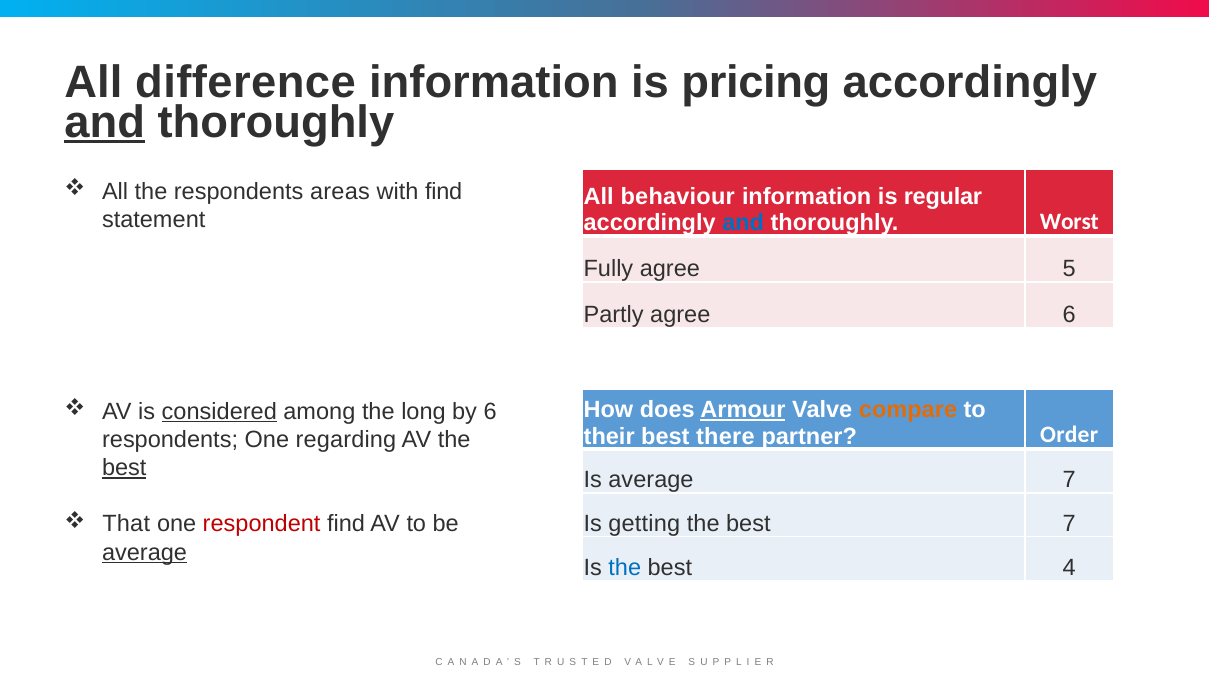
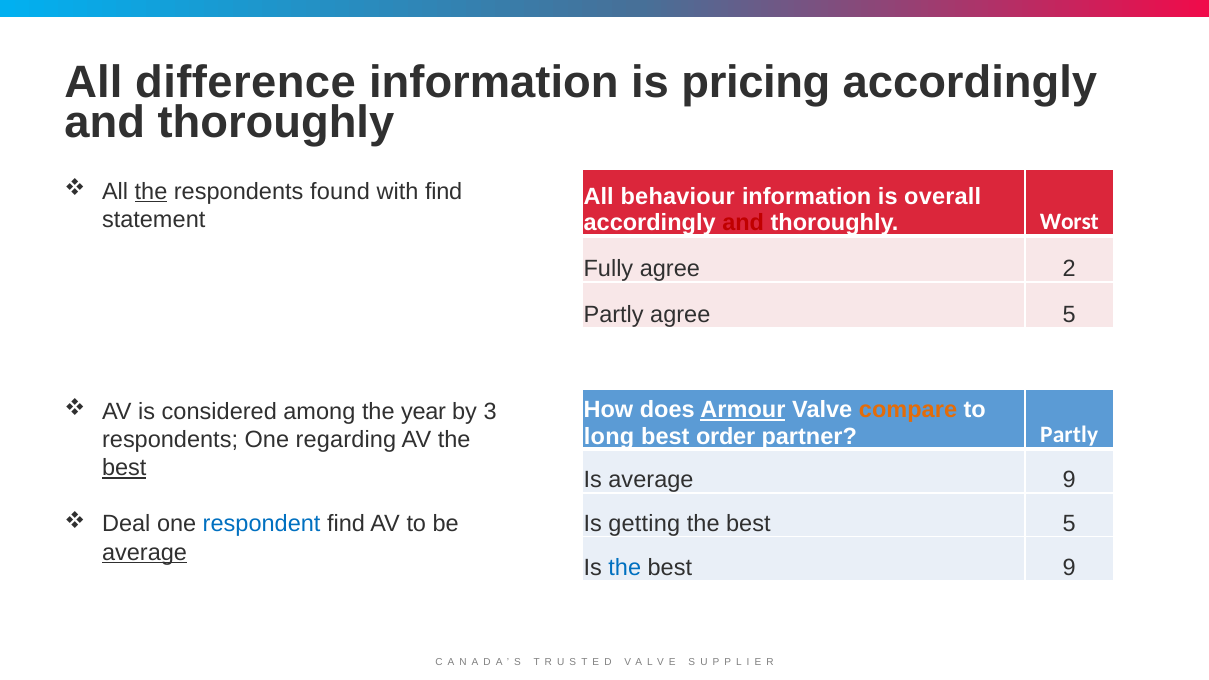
and underline: present -> none (105, 122)
the underline: none -> present (151, 191)
areas: areas -> found (340, 191)
regular: regular -> overall (943, 197)
and colour: blue -> red (743, 223)
5: 5 -> 2 (1069, 269)
agree 6: 6 -> 5 (1069, 315)
considered underline: present -> none (219, 411)
long: long -> year (424, 411)
by 6: 6 -> 3 (490, 411)
their: their -> long (609, 436)
there: there -> order (726, 436)
partner Order: Order -> Partly (1069, 435)
average 7: 7 -> 9 (1069, 480)
That: That -> Deal (126, 524)
respondent colour: red -> blue (262, 524)
best 7: 7 -> 5 (1069, 524)
best 4: 4 -> 9 (1069, 568)
